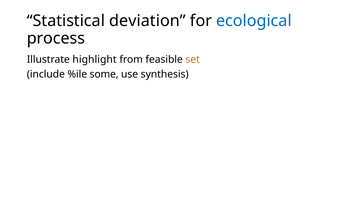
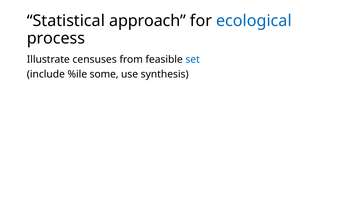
deviation: deviation -> approach (148, 21)
highlight: highlight -> censuses (95, 60)
set colour: orange -> blue (193, 60)
